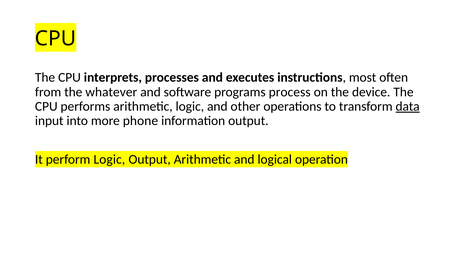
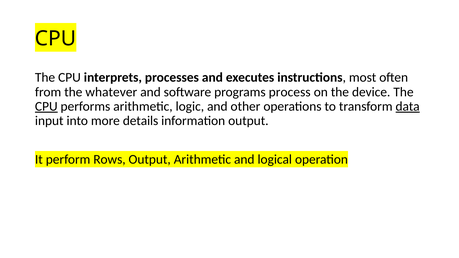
CPU underline: none -> present (46, 107)
phone: phone -> details (141, 121)
perform Logic: Logic -> Rows (109, 159)
